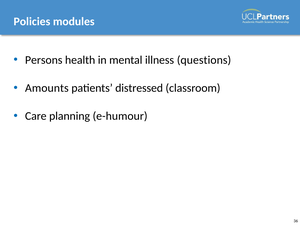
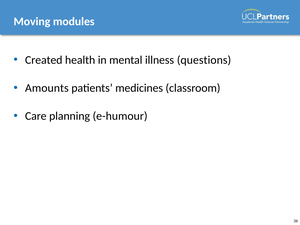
Policies: Policies -> Moving (32, 21)
Persons: Persons -> Created (44, 60)
distressed: distressed -> medicines (139, 88)
